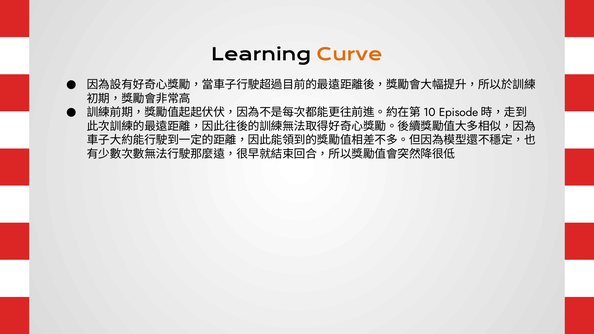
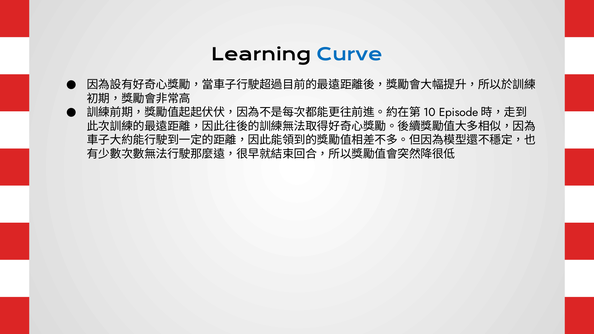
Curve colour: orange -> blue (350, 55)
